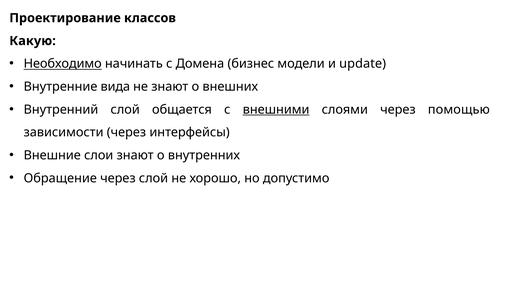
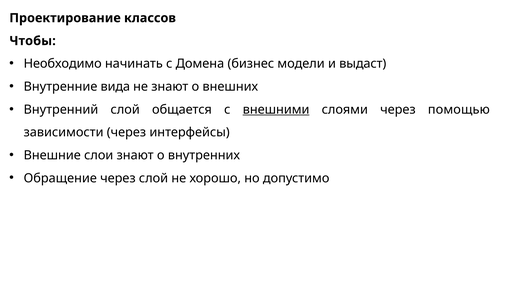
Какую: Какую -> Чтобы (33, 41)
Необходимо underline: present -> none (63, 64)
update: update -> выдаст (363, 64)
